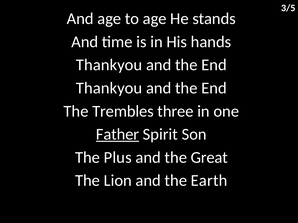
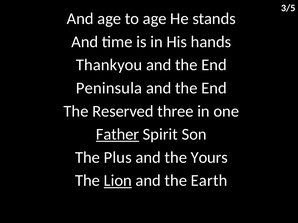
Thankyou: Thankyou -> Peninsula (109, 88)
Trembles: Trembles -> Reserved (123, 111)
Great: Great -> Yours (209, 158)
Lion underline: none -> present (118, 181)
